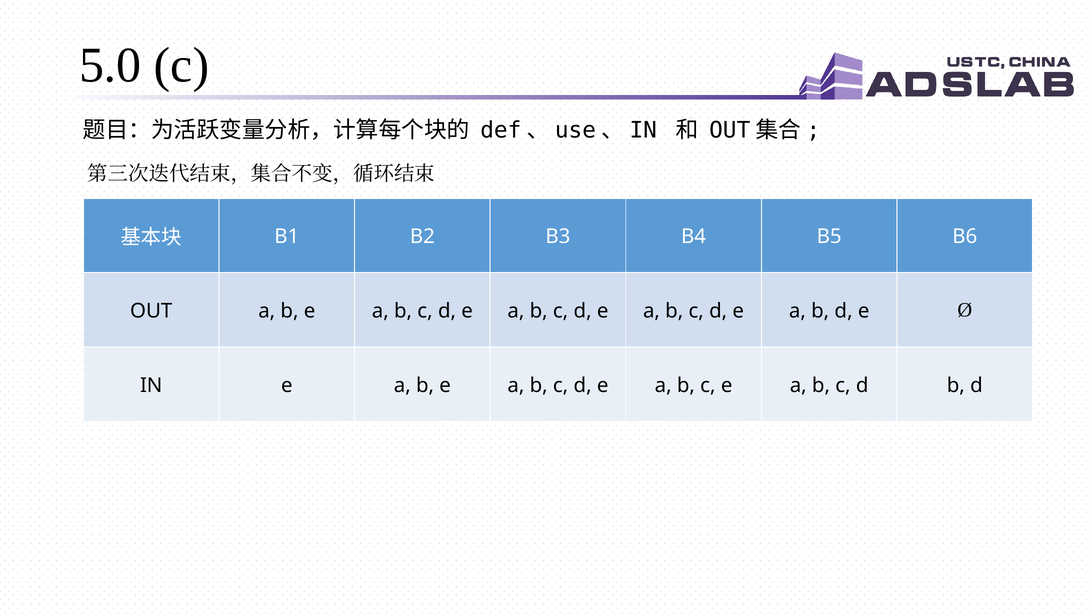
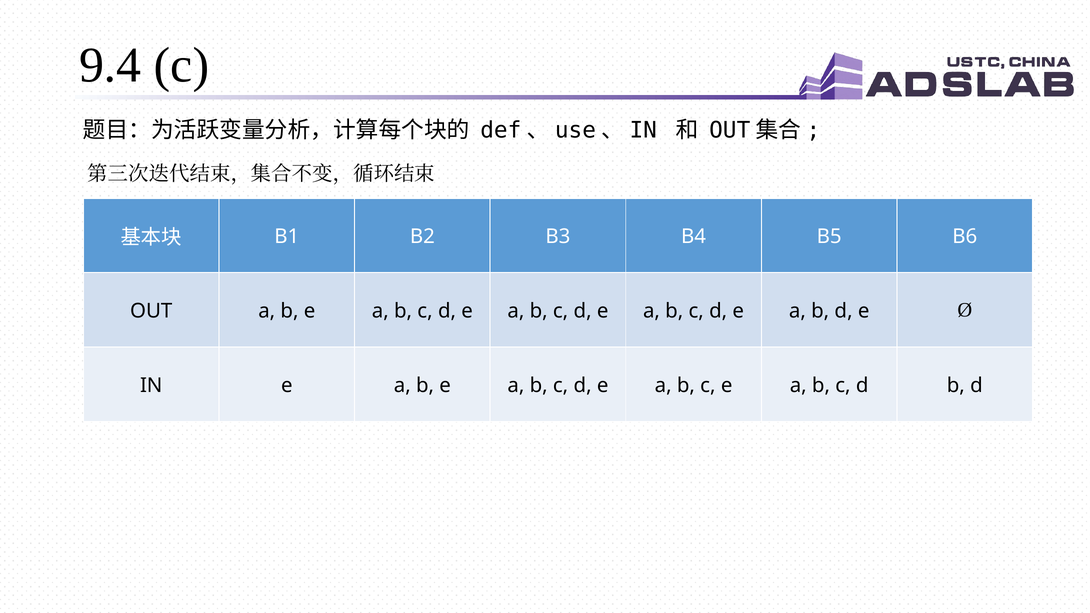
5.0: 5.0 -> 9.4 (110, 65)
